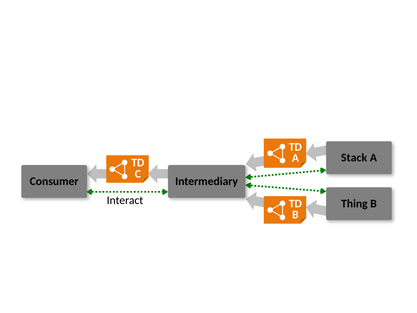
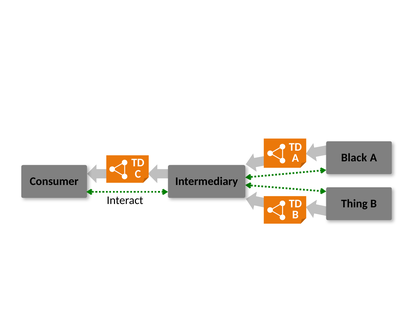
Stack: Stack -> Black (354, 158)
